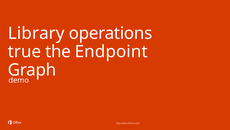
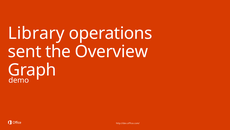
true: true -> sent (25, 51)
Endpoint: Endpoint -> Overview (111, 51)
